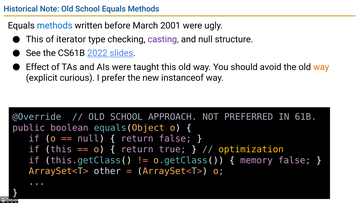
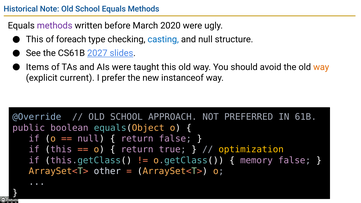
methods colour: blue -> purple (55, 26)
2001: 2001 -> 2020 (170, 26)
iterator: iterator -> foreach (71, 39)
casting colour: purple -> blue (163, 39)
2022: 2022 -> 2027 (97, 53)
Effect: Effect -> Items (37, 67)
curious: curious -> current (77, 78)
